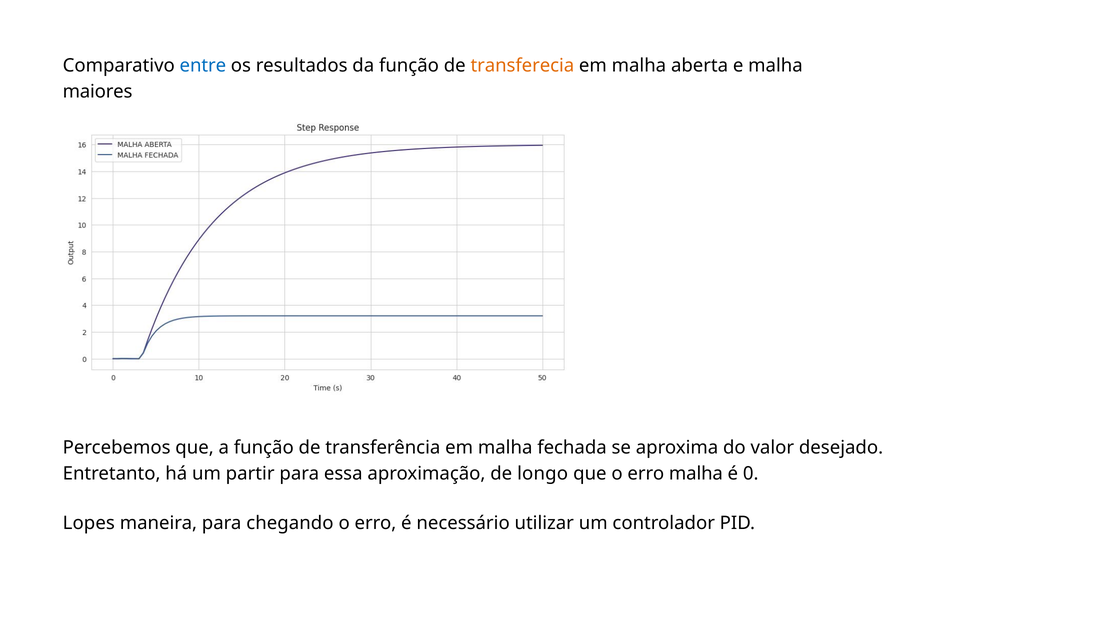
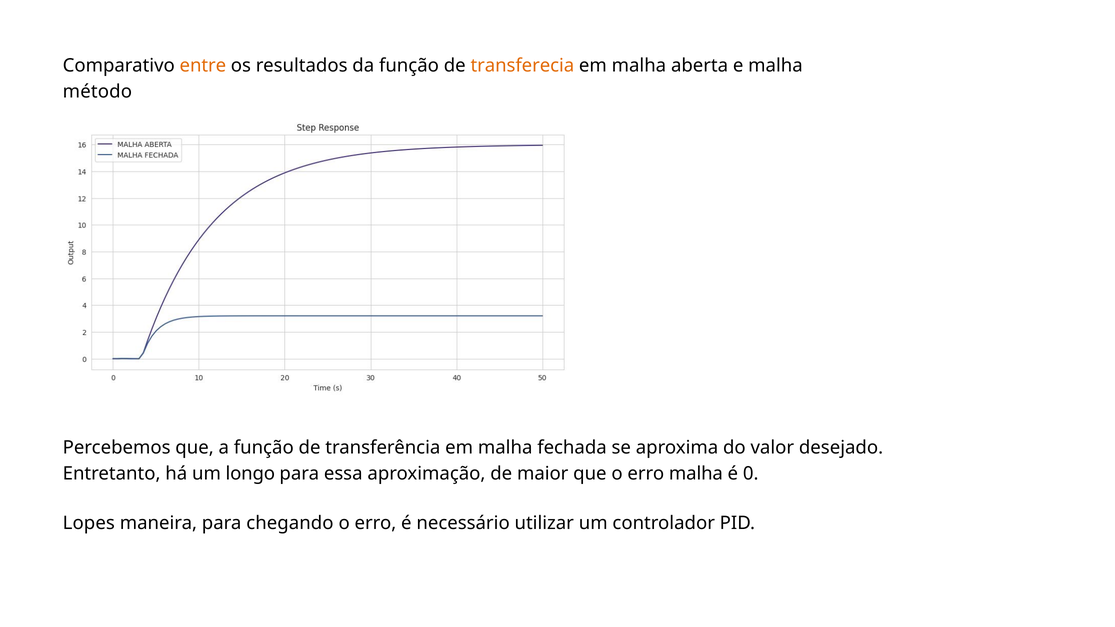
entre colour: blue -> orange (203, 66)
maiores: maiores -> método (97, 92)
partir: partir -> longo (250, 474)
longo: longo -> maior (543, 474)
